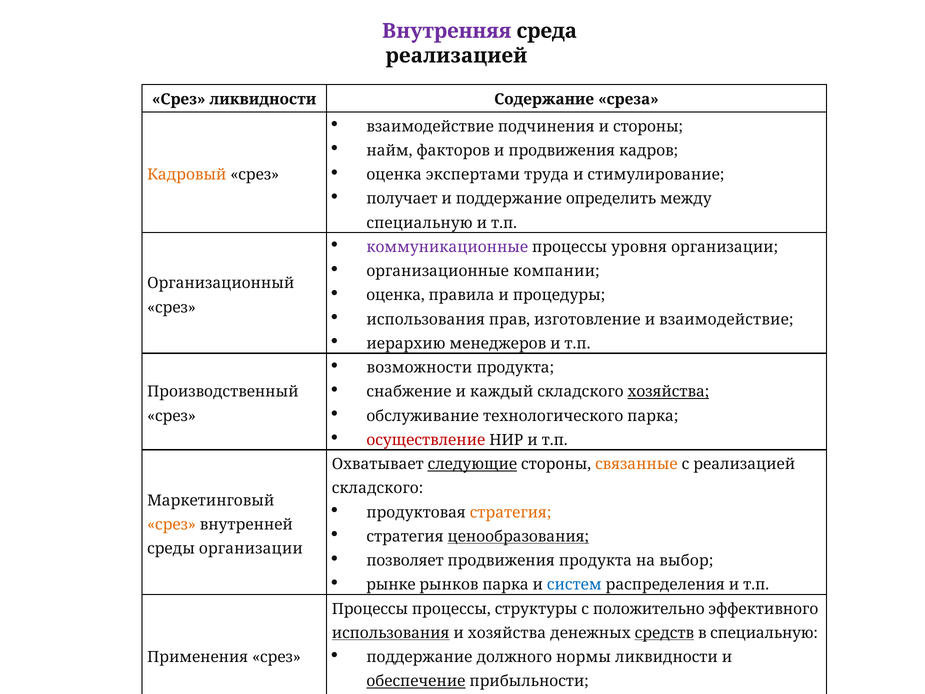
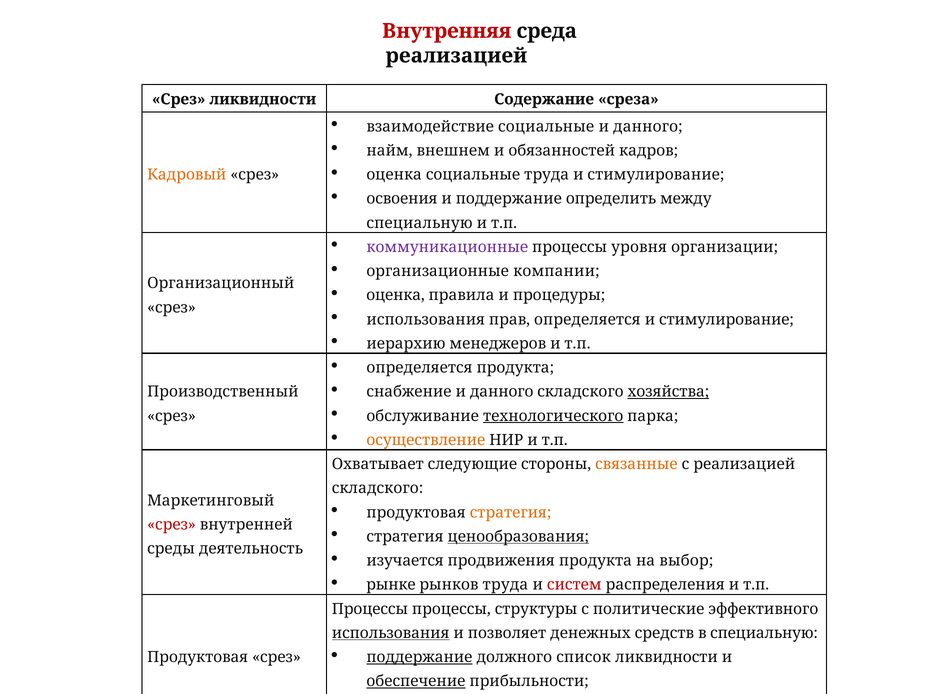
Внутренняя colour: purple -> red (447, 31)
взаимодействие подчинения: подчинения -> социальные (546, 126)
стороны: стороны -> данного (648, 126)
факторов: факторов -> внешнем (453, 151)
и продвижения: продвижения -> обязанностей (562, 151)
оценка экспертами: экспертами -> социальные (473, 175)
получает: получает -> освоения (402, 199)
прав изготовление: изготовление -> определяется (587, 319)
взаимодействие: взаимодействие -> стимулирование (726, 319)
возможности: возможности -> определяется (419, 368)
снабжение и каждый: каждый -> данного (502, 392)
технологического underline: none -> present (553, 416)
осуществление colour: red -> orange (426, 440)
следующие underline: present -> none (472, 464)
срез colour: orange -> red (172, 524)
среды организации: организации -> деятельность (251, 548)
позволяет: позволяет -> изучается (405, 561)
рынков парка: парка -> труда (505, 585)
систем colour: blue -> red (574, 585)
положительно: положительно -> политические (649, 609)
и хозяйства: хозяйства -> позволяет (507, 633)
средств underline: present -> none (664, 633)
поддержание underline: none -> present (419, 657)
нормы: нормы -> список (584, 657)
Применения: Применения -> Продуктовая (198, 657)
